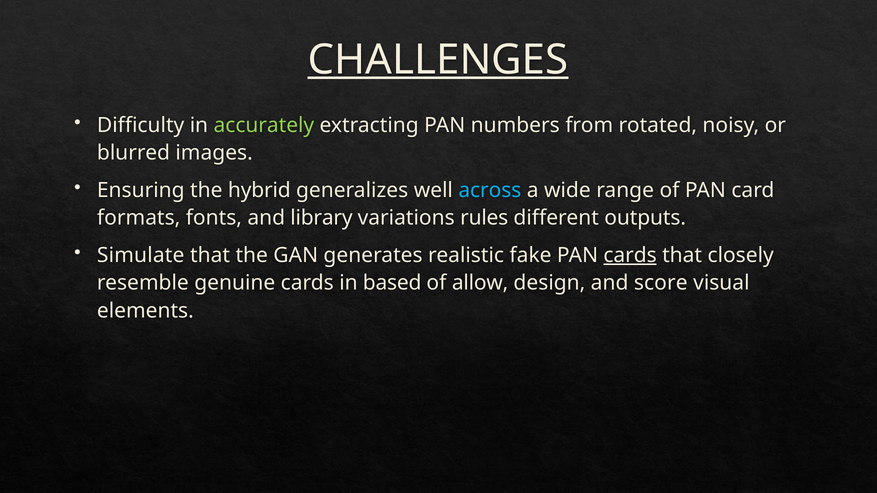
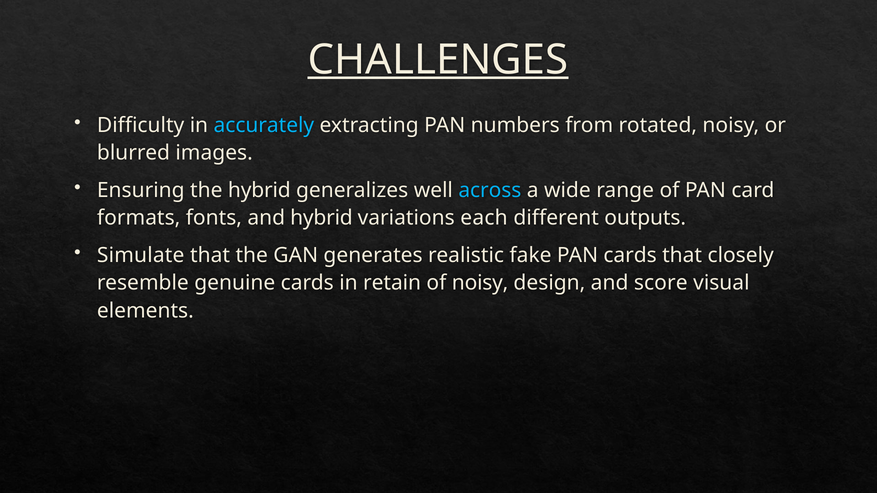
accurately colour: light green -> light blue (264, 125)
and library: library -> hybrid (322, 218)
rules: rules -> each (484, 218)
cards underline: present -> none (630, 255)
based: based -> retain (392, 283)
of allow: allow -> noisy (480, 283)
